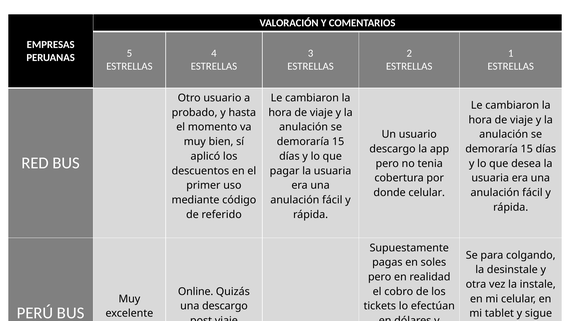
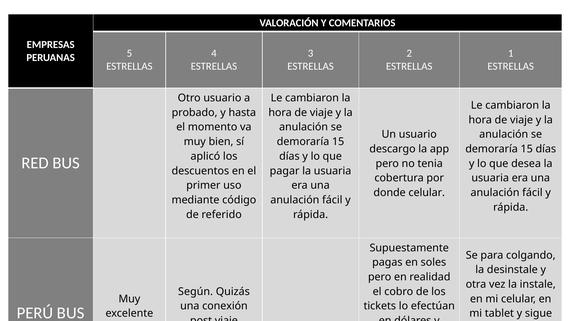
Online: Online -> Según (196, 292)
una descargo: descargo -> conexión (225, 306)
